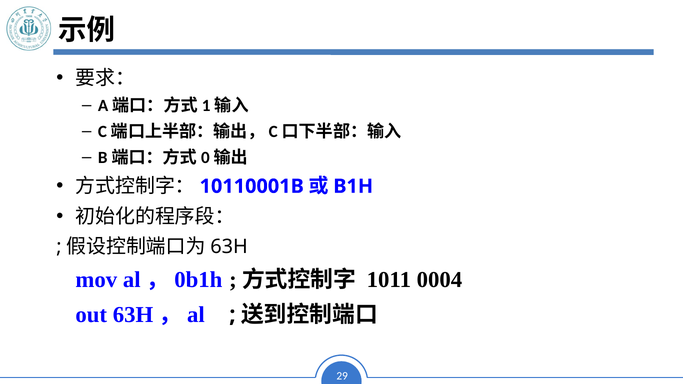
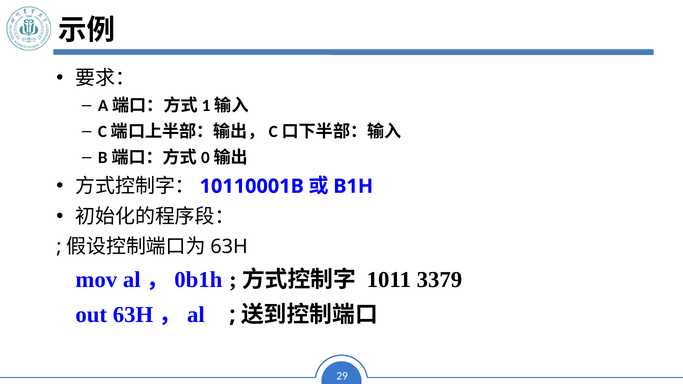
0004: 0004 -> 3379 (439, 280)
